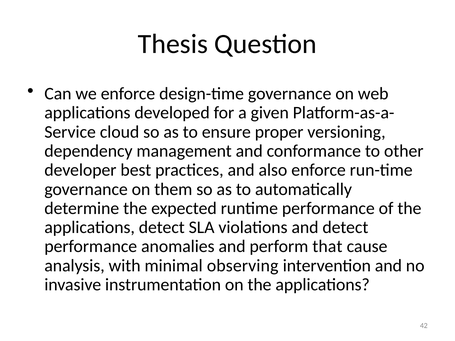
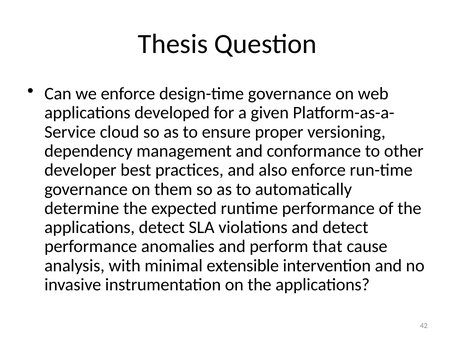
observing: observing -> extensible (243, 266)
